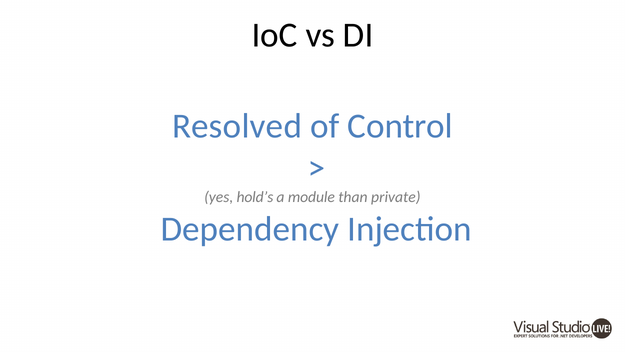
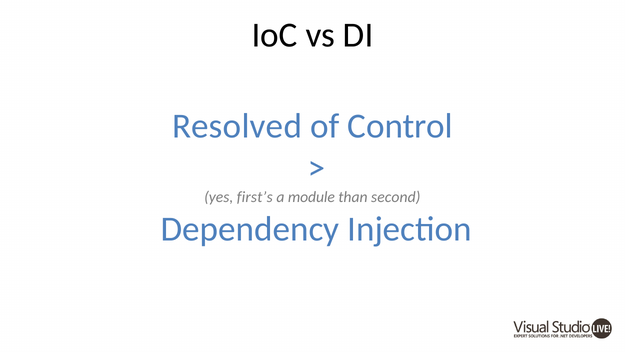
hold’s: hold’s -> first’s (255, 197)
private: private -> second (396, 197)
